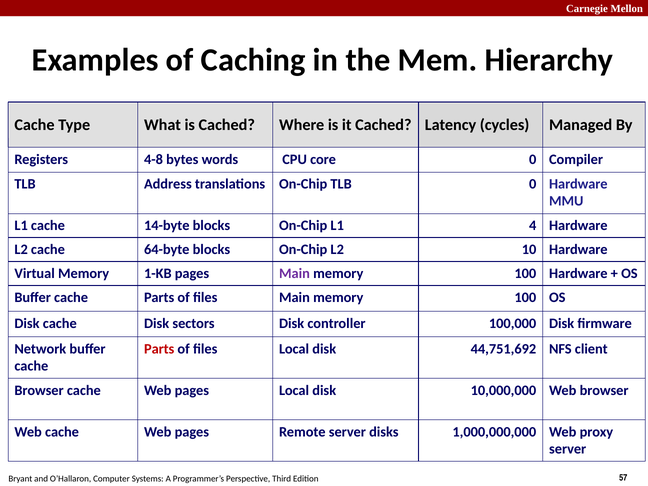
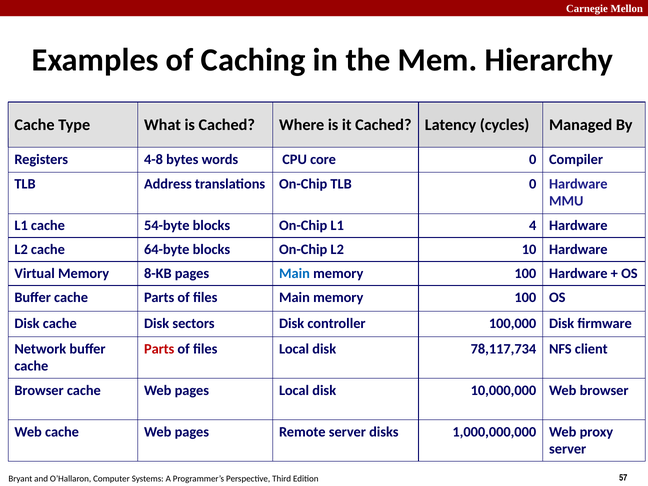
14-byte: 14-byte -> 54-byte (167, 226)
1-KB: 1-KB -> 8-KB (158, 274)
Main colour: purple -> blue (294, 274)
44,751,692: 44,751,692 -> 78,117,734 (503, 349)
